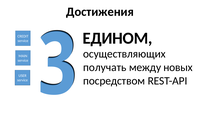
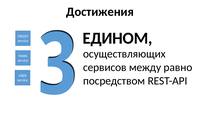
получать: получать -> сервисов (105, 67)
новых: новых -> равно (178, 67)
